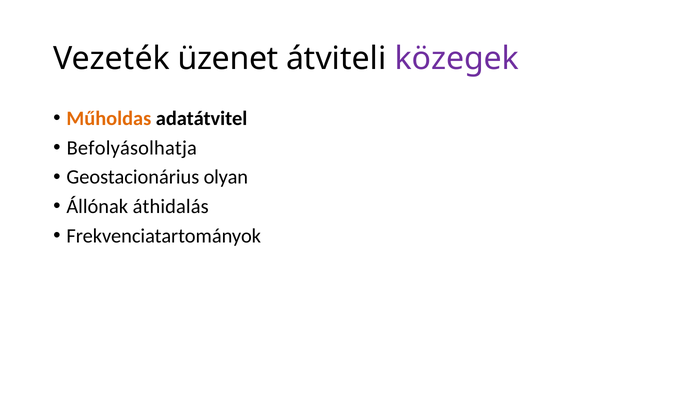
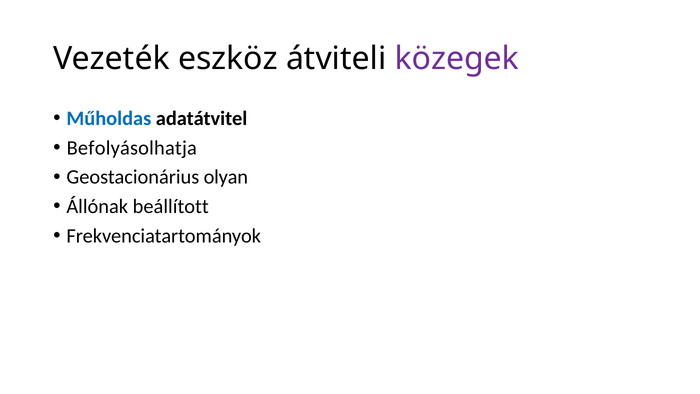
üzenet: üzenet -> eszköz (228, 59)
Műholdas colour: orange -> blue (109, 118)
áthidalás: áthidalás -> beállított (171, 206)
